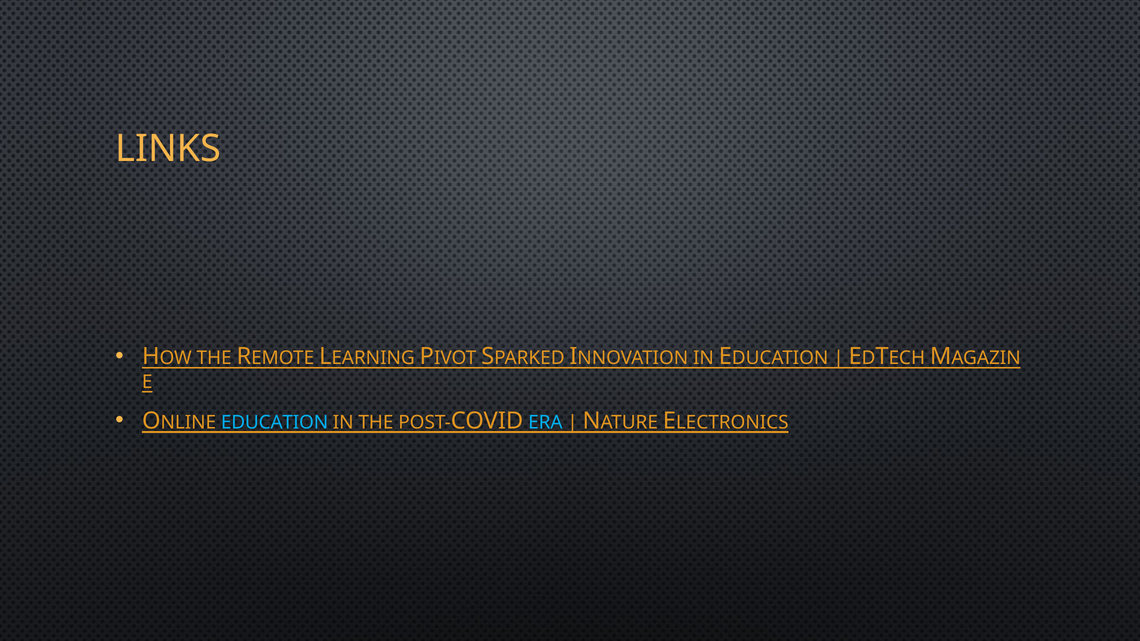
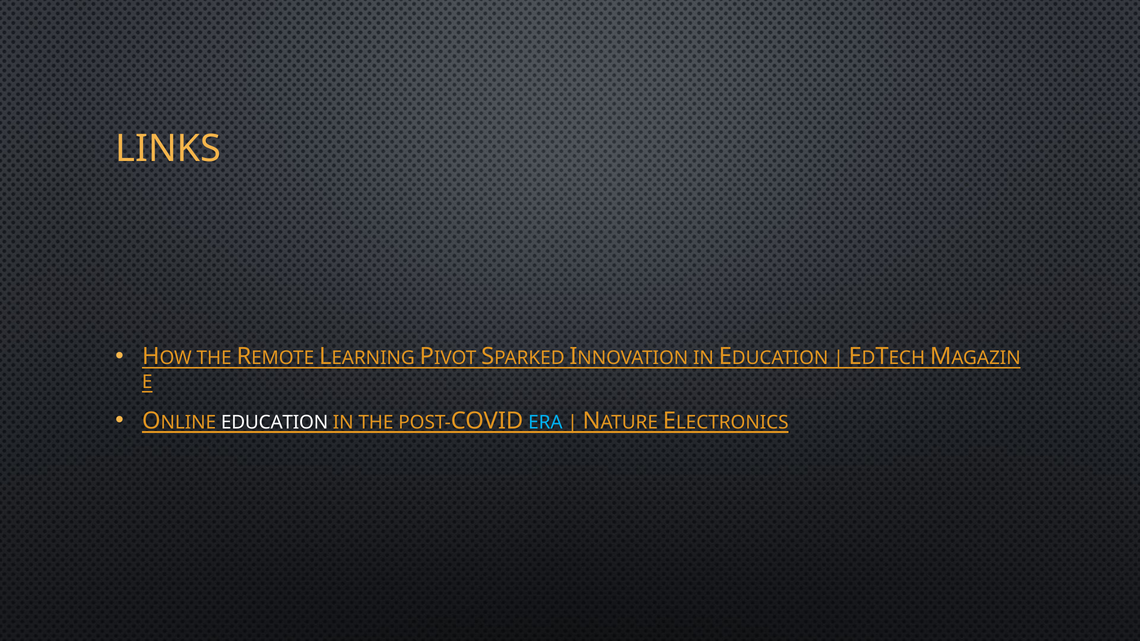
EDUCATION colour: light blue -> white (275, 422)
